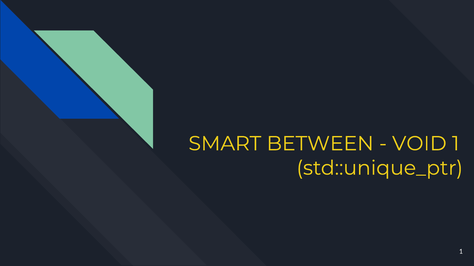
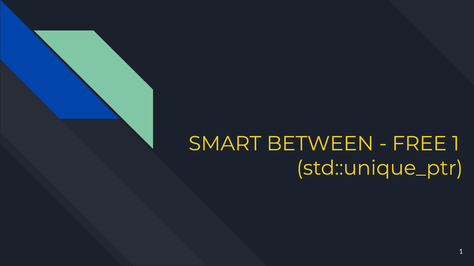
VOID: VOID -> FREE (419, 144)
